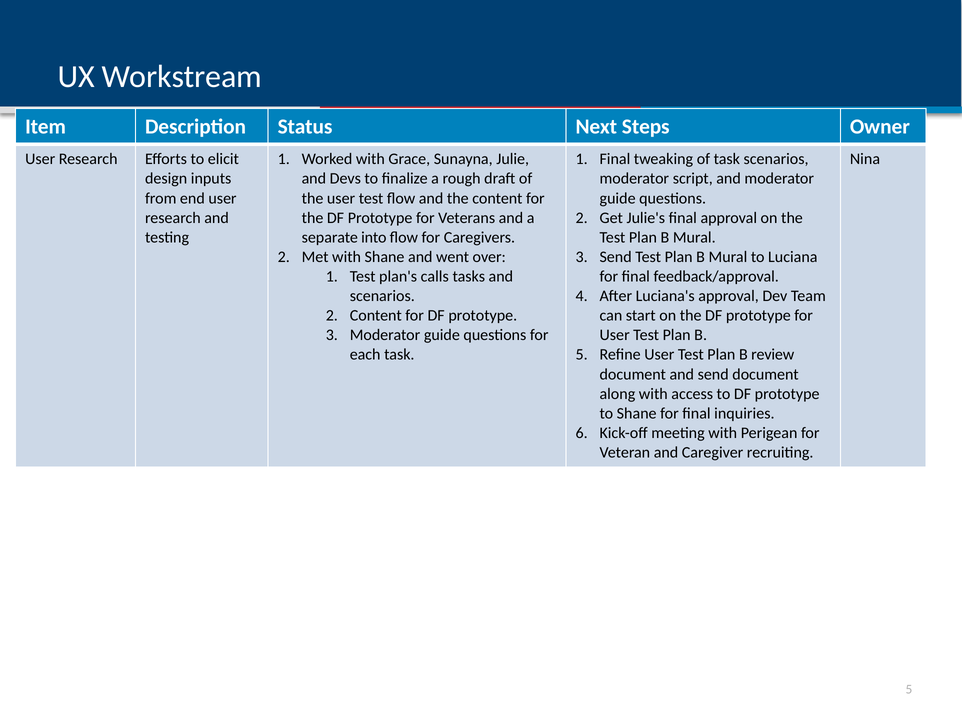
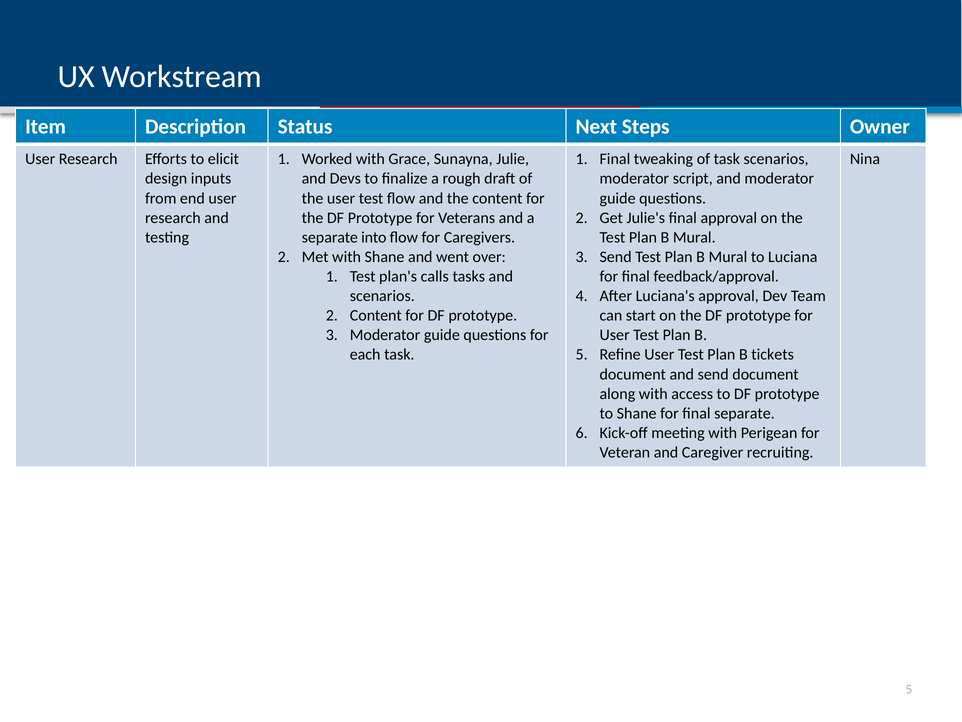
review: review -> tickets (773, 354)
final inquiries: inquiries -> separate (744, 413)
